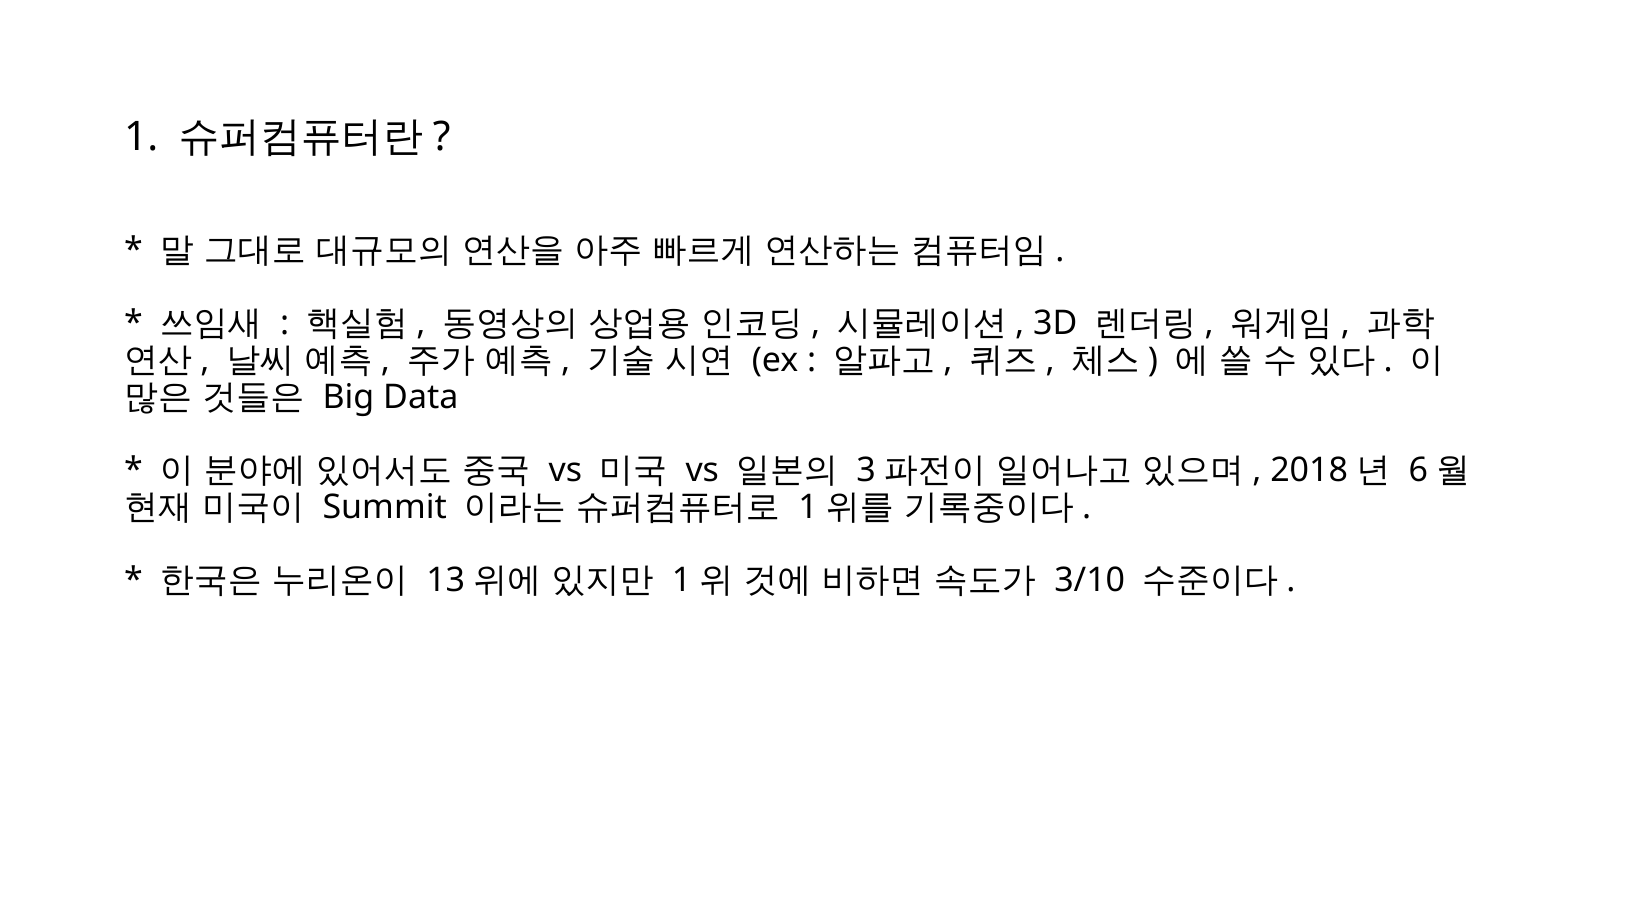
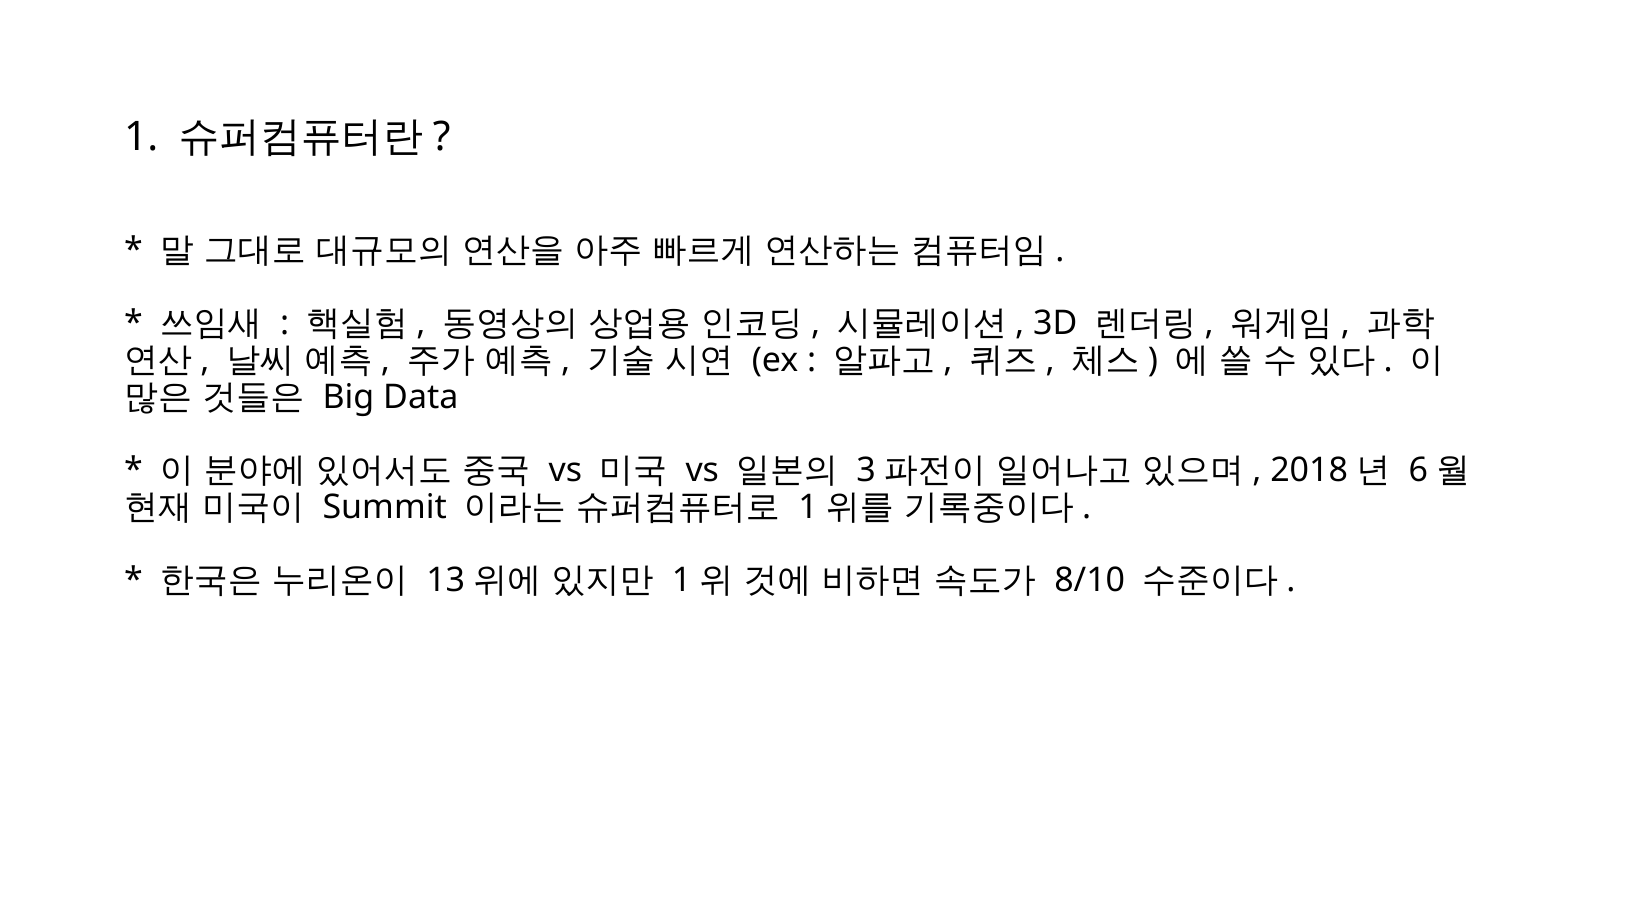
3/10: 3/10 -> 8/10 (1090, 580)
